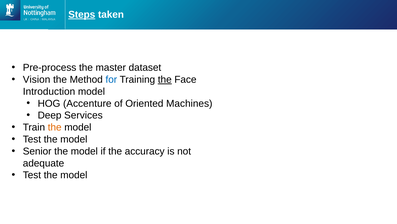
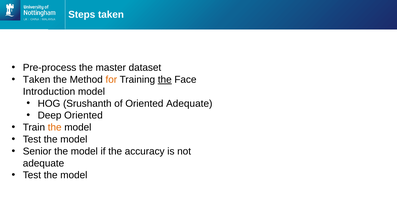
Steps underline: present -> none (82, 15)
Vision: Vision -> Taken (37, 79)
for colour: blue -> orange (111, 79)
Accenture: Accenture -> Srushanth (87, 103)
Oriented Machines: Machines -> Adequate (189, 103)
Deep Services: Services -> Oriented (83, 115)
